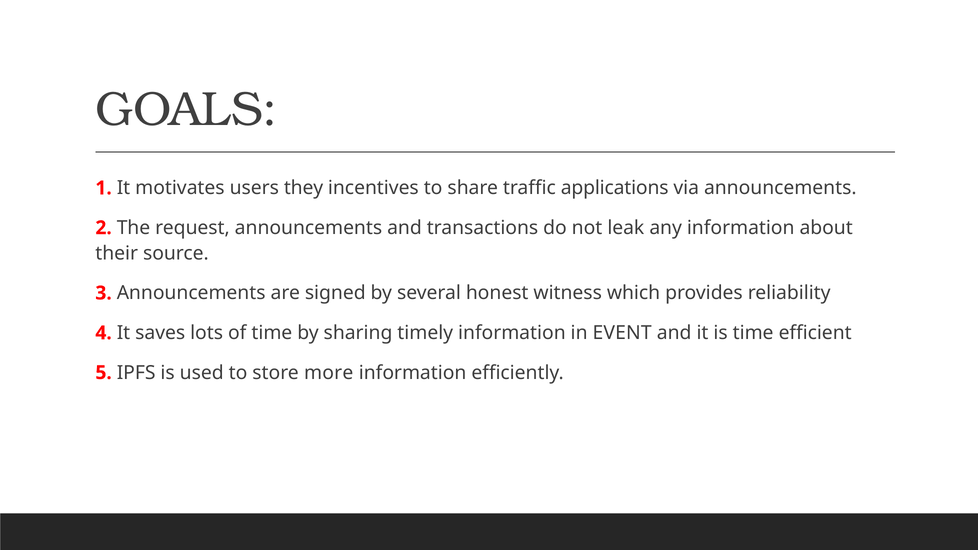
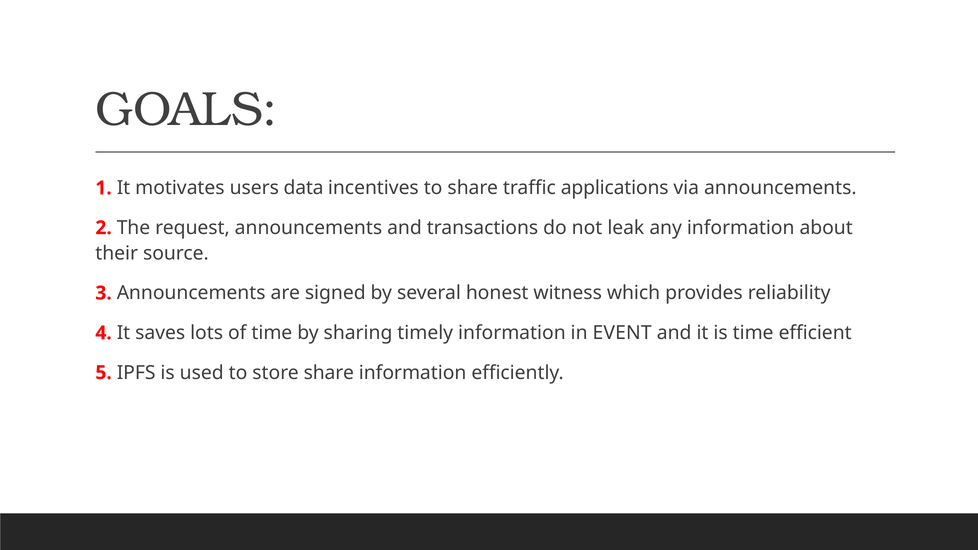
they: they -> data (304, 188)
store more: more -> share (329, 373)
